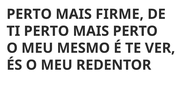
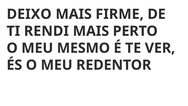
PERTO: PERTO -> DEIXO (29, 14)
TI PERTO: PERTO -> RENDI (46, 31)
